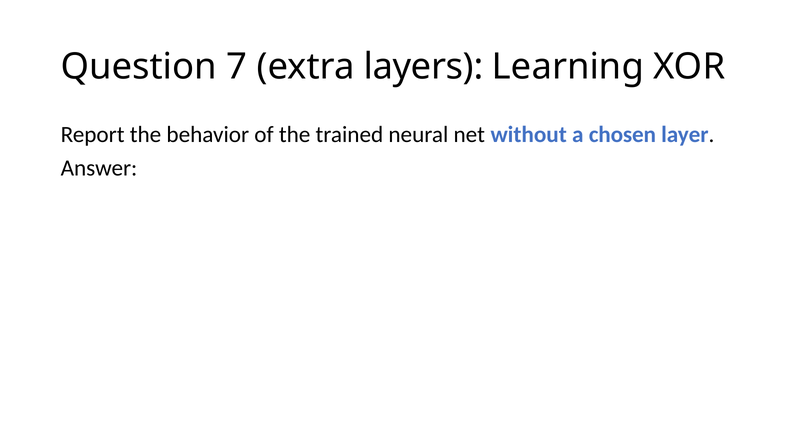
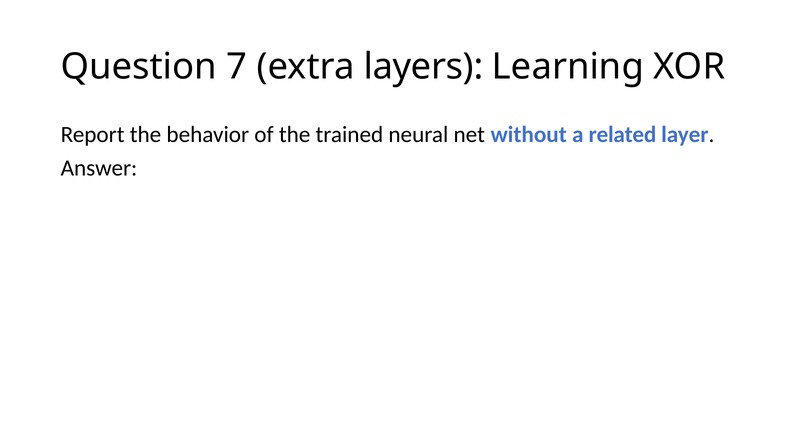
chosen: chosen -> related (622, 135)
